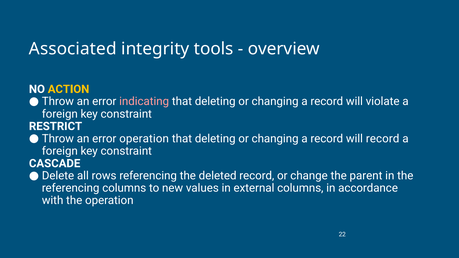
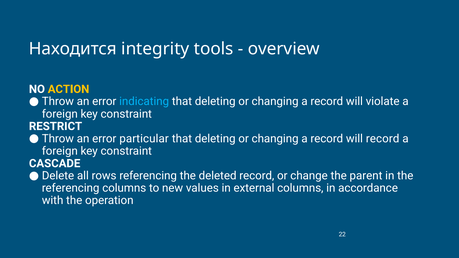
Associated: Associated -> Находится (73, 49)
indicating colour: pink -> light blue (144, 102)
error operation: operation -> particular (144, 139)
